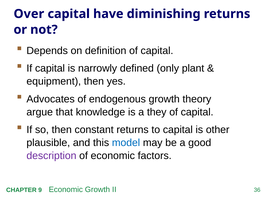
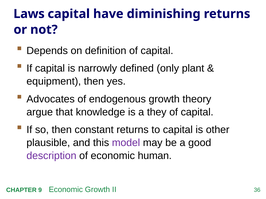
Over: Over -> Laws (29, 14)
model colour: blue -> purple (126, 143)
factors: factors -> human (155, 156)
